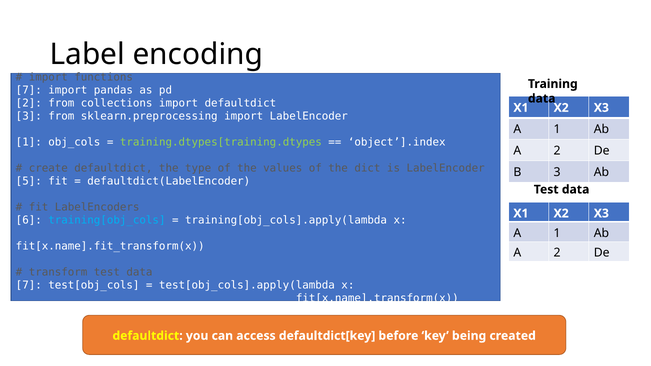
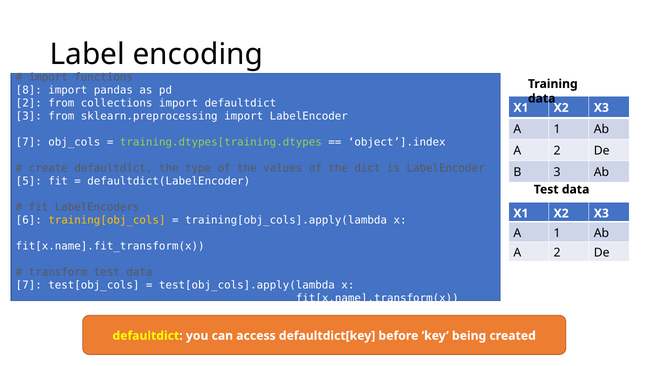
7: 7 -> 8 (29, 90)
1: 1 -> 7 (29, 142)
training[obj_cols colour: light blue -> yellow (107, 220)
